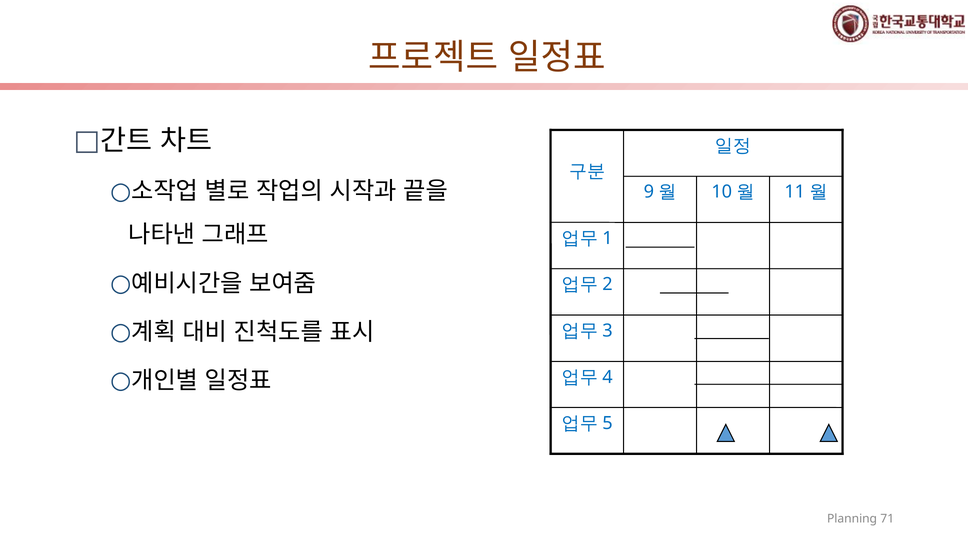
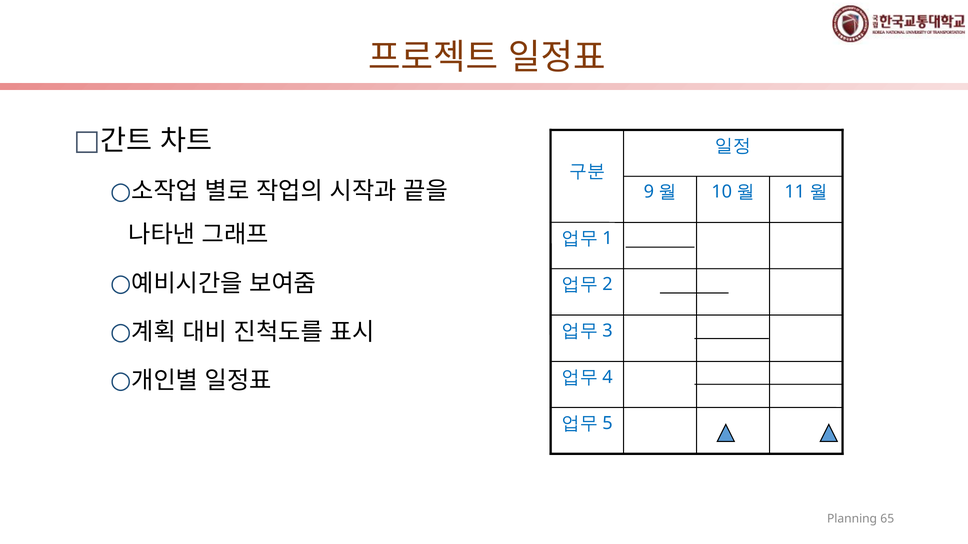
71: 71 -> 65 (887, 519)
